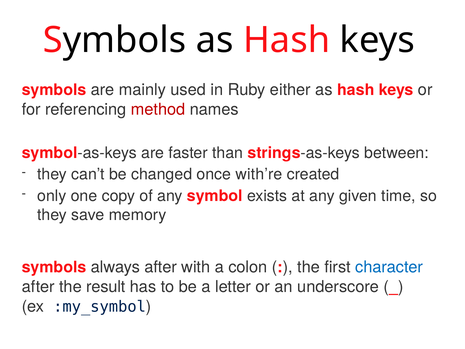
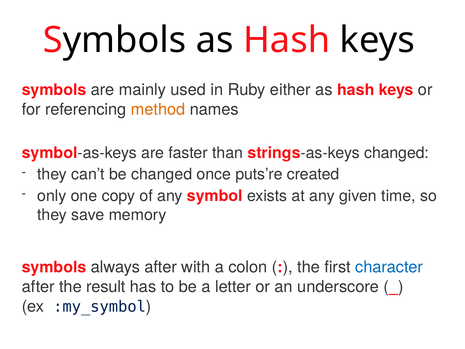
method colour: red -> orange (158, 109)
strings-as-keys between: between -> changed (397, 153)
with’re: with’re -> puts’re (259, 174)
